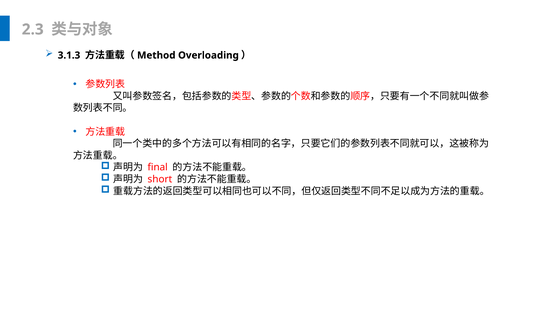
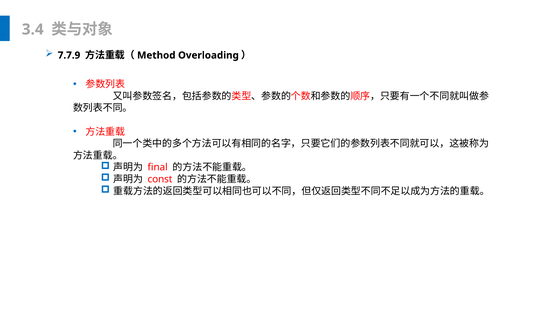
2.3: 2.3 -> 3.4 (33, 29)
3.1.3: 3.1.3 -> 7.7.9 (69, 55)
short: short -> const (160, 179)
